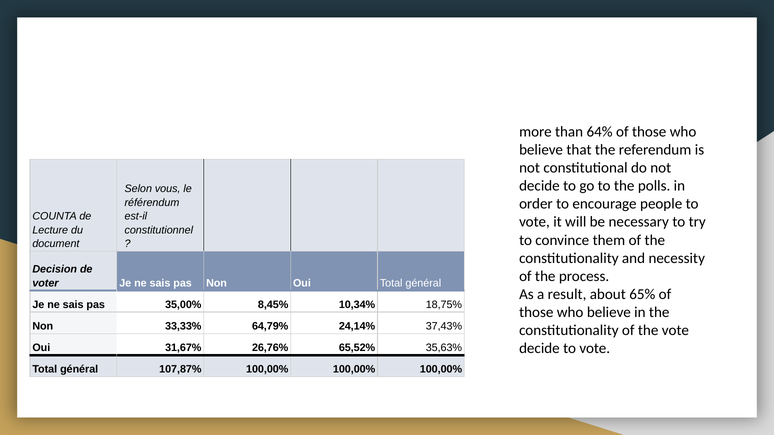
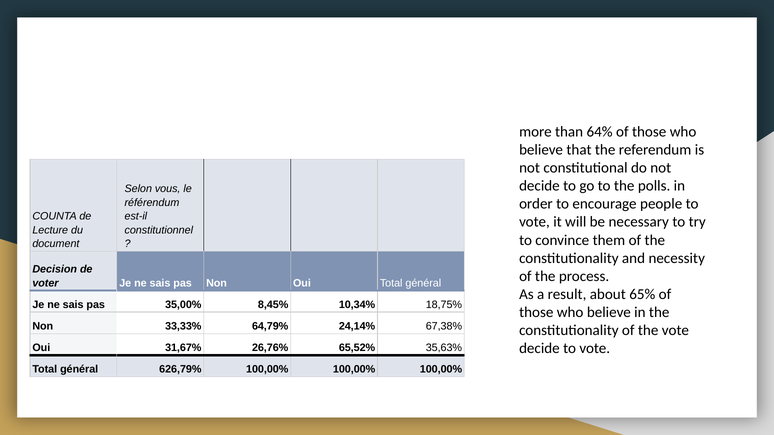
37,43%: 37,43% -> 67,38% (444, 326)
107,87%: 107,87% -> 626,79% (180, 370)
